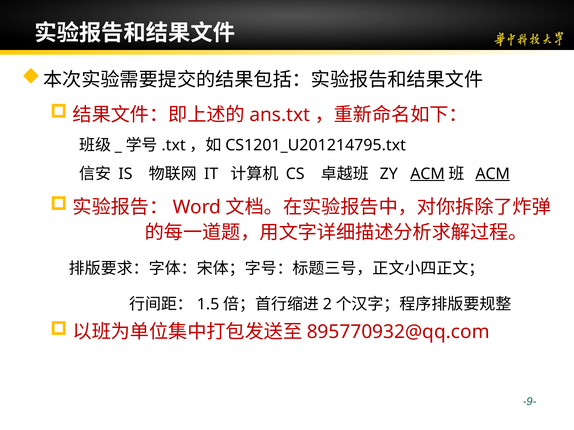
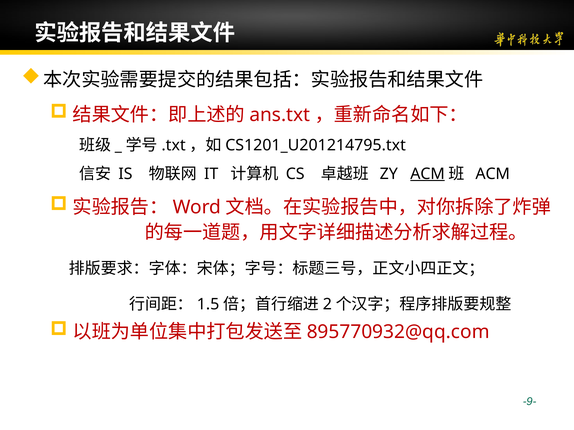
ACM underline: present -> none (493, 174)
